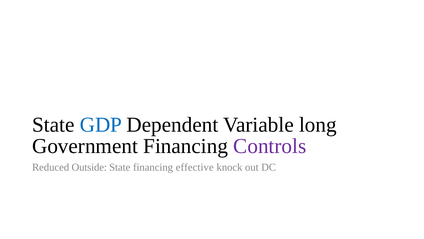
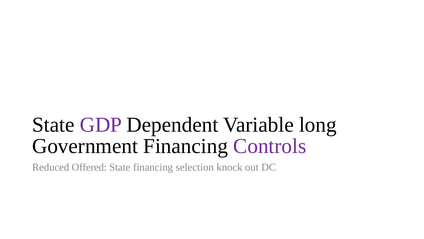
GDP colour: blue -> purple (101, 125)
Outside: Outside -> Offered (89, 167)
effective: effective -> selection (195, 167)
